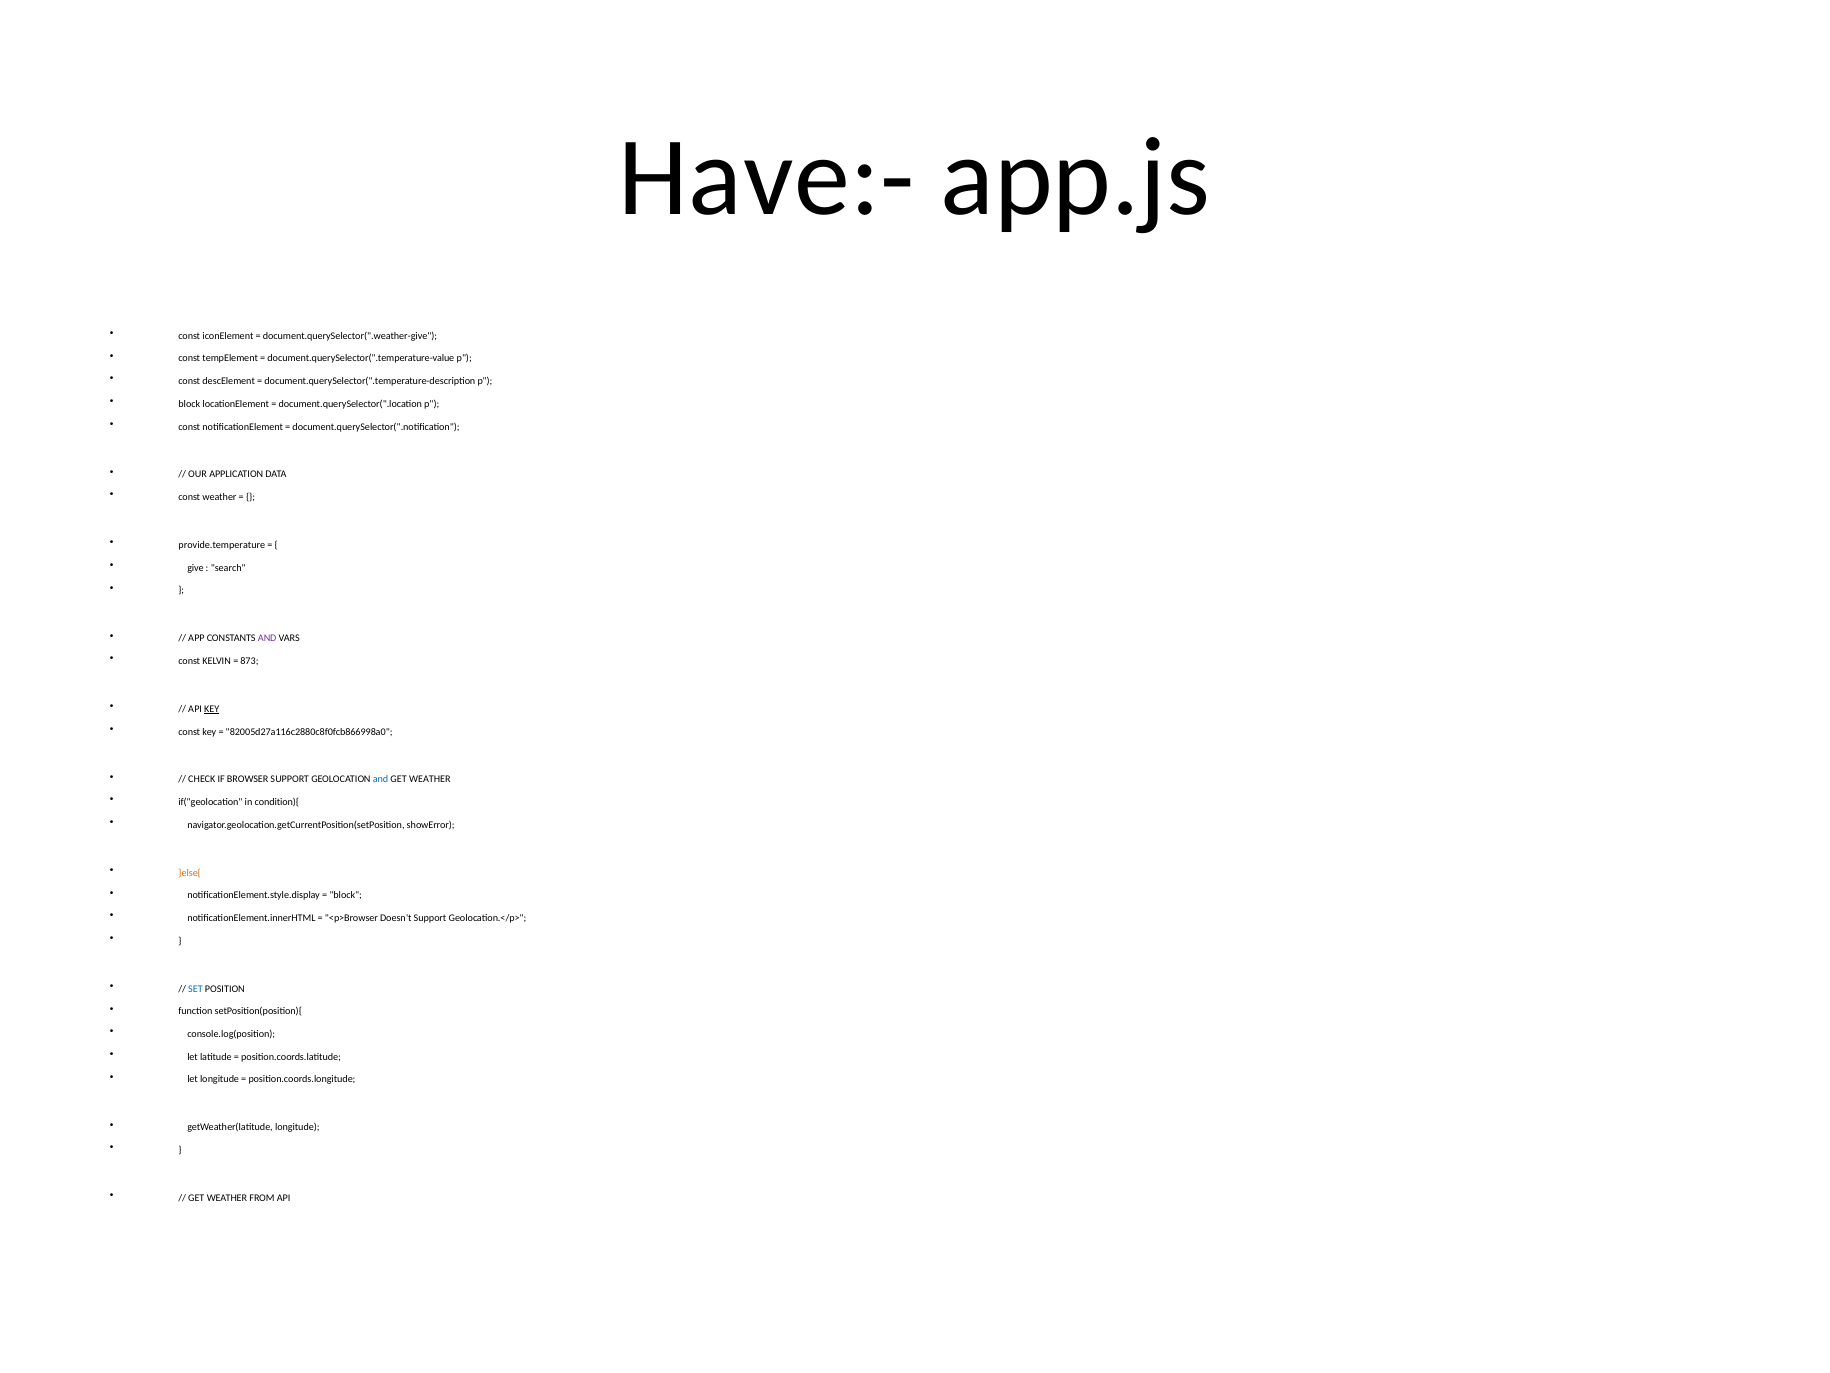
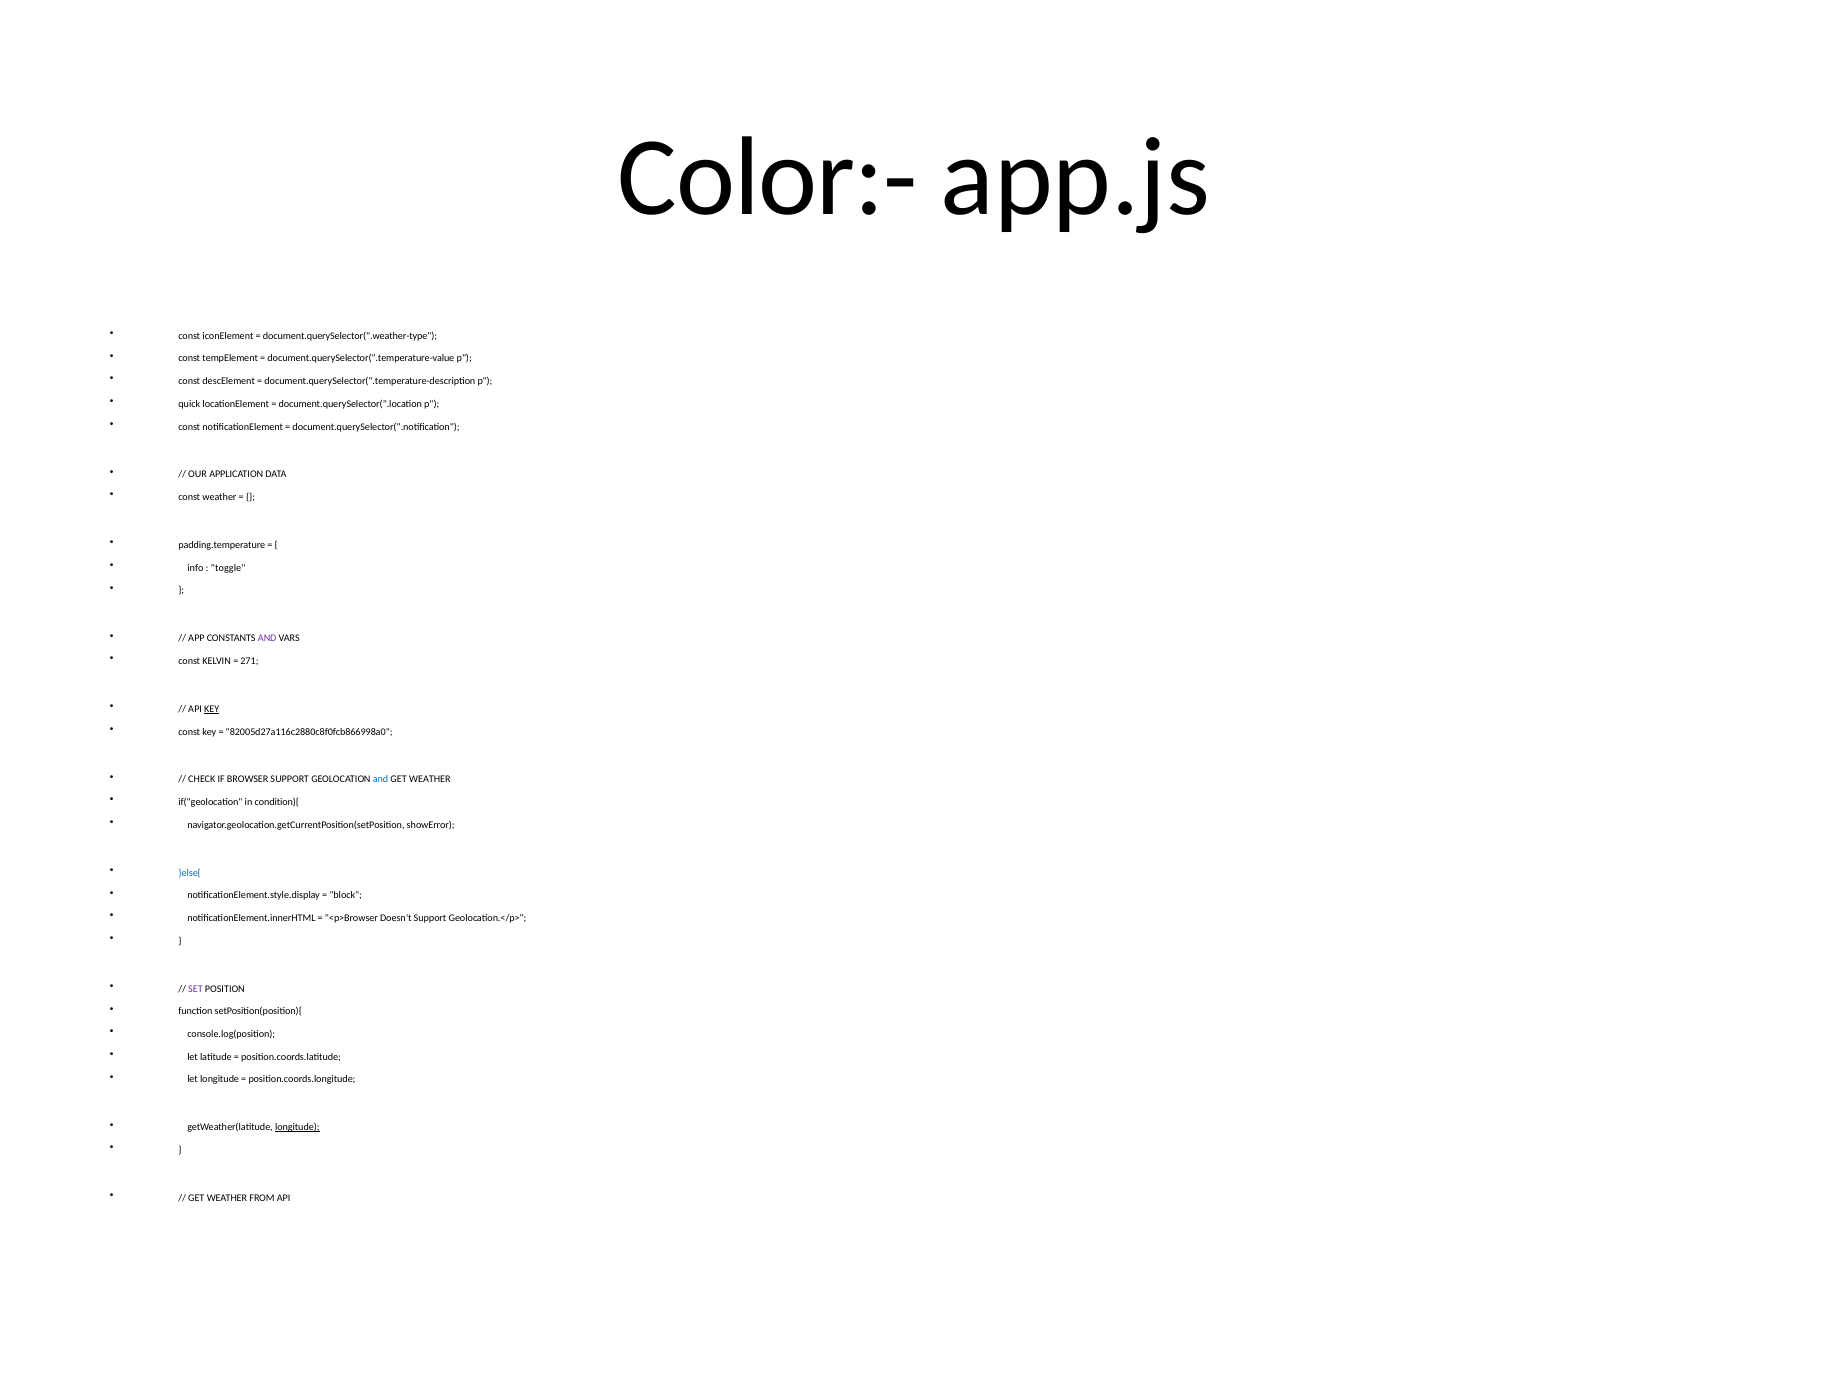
Have:-: Have:- -> Color:- (768, 177)
document.querySelector(".weather-give: document.querySelector(".weather-give -> document.querySelector(".weather-type (350, 336)
block: block -> quick (189, 404)
provide.temperature: provide.temperature -> padding.temperature (222, 545)
give: give -> info (195, 568)
search: search -> toggle (228, 568)
873: 873 -> 271 (249, 661)
}else{ colour: orange -> blue (190, 872)
SET colour: blue -> purple (196, 988)
longitude underline: none -> present (297, 1127)
